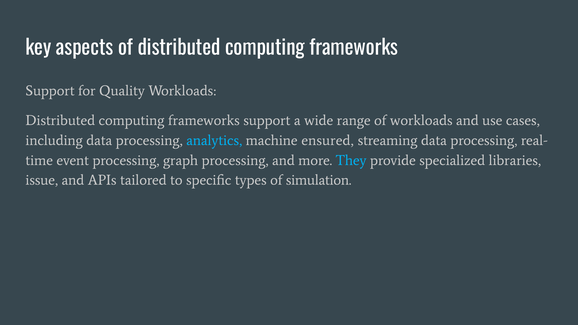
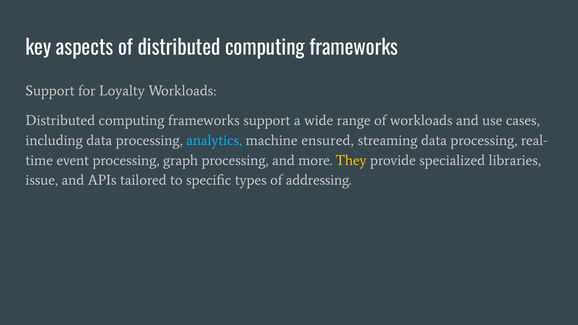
Quality: Quality -> Loyalty (122, 91)
They colour: light blue -> yellow (351, 160)
simulation: simulation -> addressing (319, 180)
